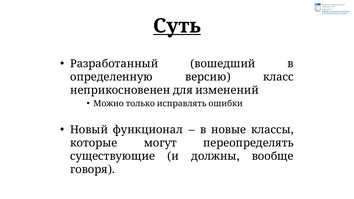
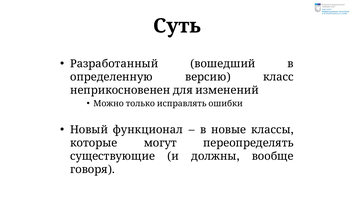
Суть underline: present -> none (177, 26)
